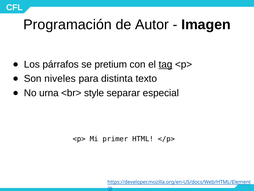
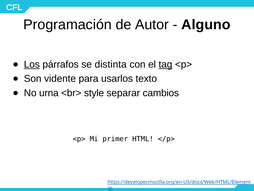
Imagen: Imagen -> Alguno (206, 25)
Los underline: none -> present (32, 64)
pretium: pretium -> distinta (111, 64)
niveles: niveles -> vidente (60, 78)
distinta: distinta -> usarlos (117, 78)
especial: especial -> cambios (161, 93)
